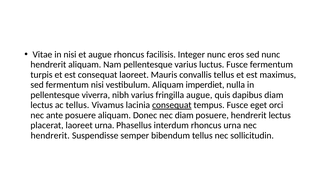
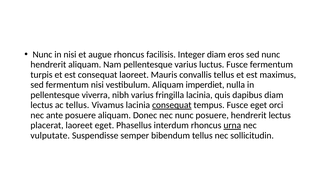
Vitae: Vitae -> Nunc (42, 54)
Integer nunc: nunc -> diam (216, 54)
fringilla augue: augue -> lacinia (199, 95)
nec diam: diam -> nunc (184, 115)
laoreet urna: urna -> eget (104, 125)
urna underline: none -> present (232, 125)
hendrerit: hendrerit -> vulputate (50, 135)
